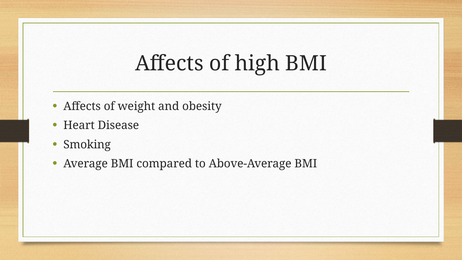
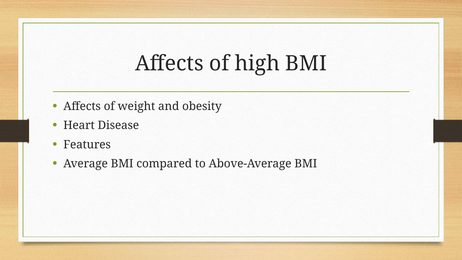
Smoking: Smoking -> Features (87, 144)
